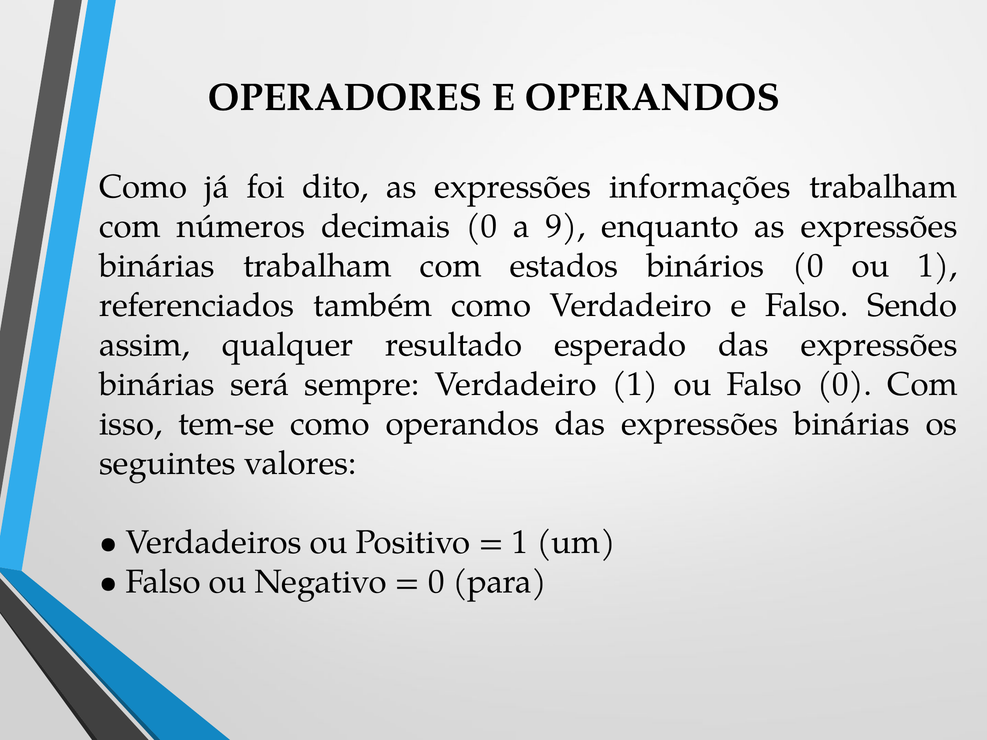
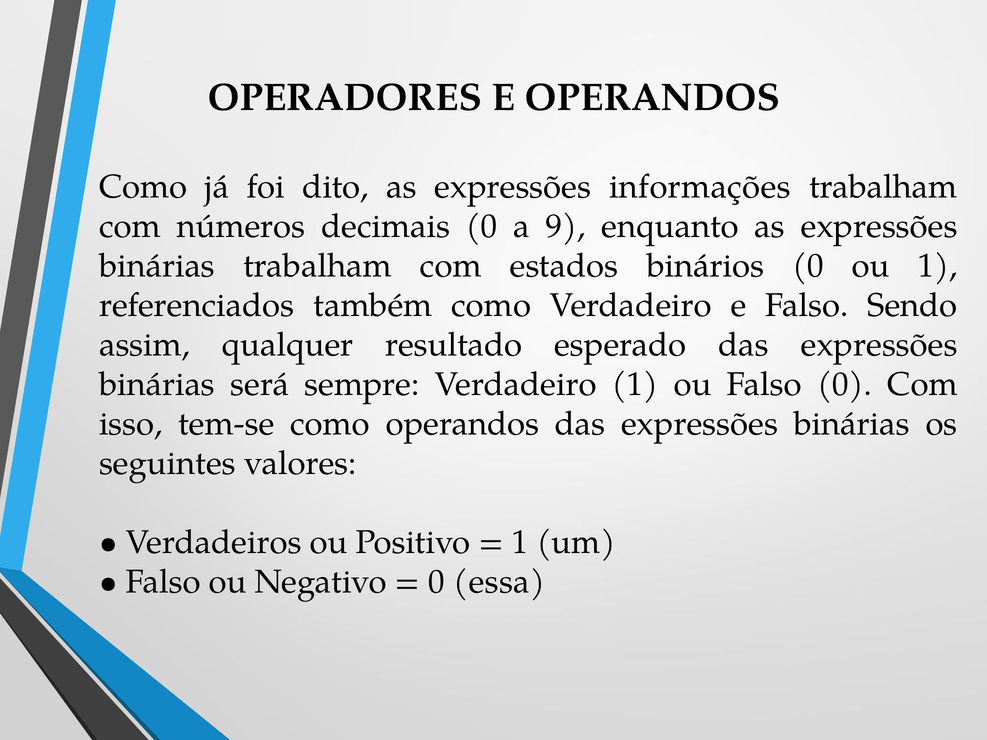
para: para -> essa (499, 582)
